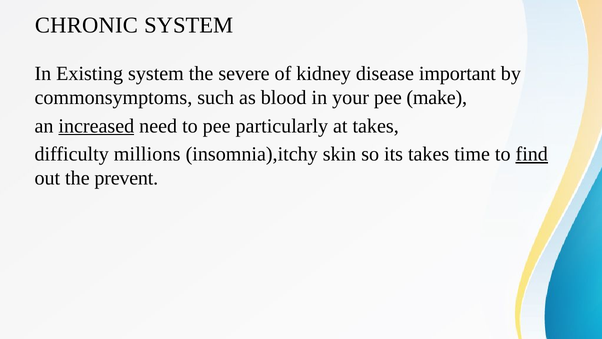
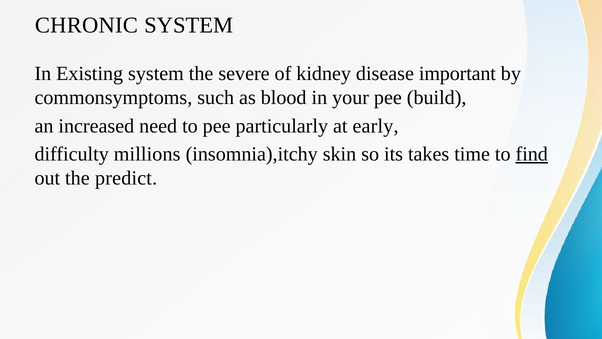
make: make -> build (437, 98)
increased underline: present -> none (96, 126)
at takes: takes -> early (376, 126)
prevent: prevent -> predict (126, 178)
